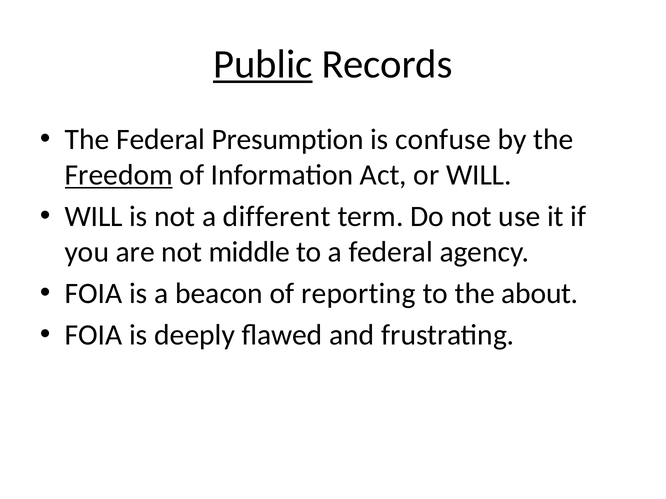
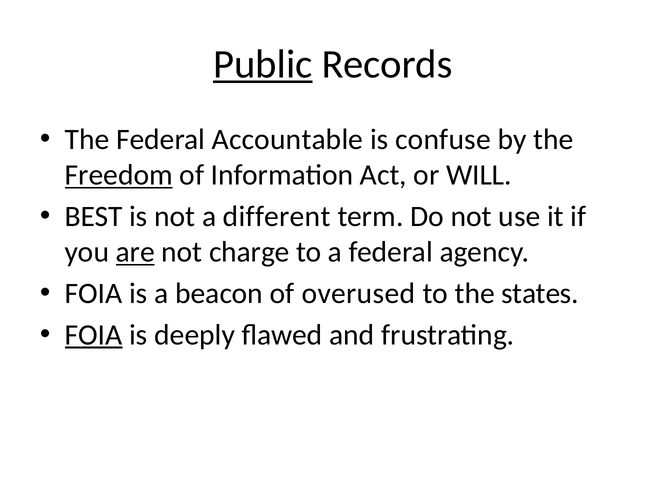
Presumption: Presumption -> Accountable (288, 140)
WILL: WILL -> BEST (94, 217)
are underline: none -> present (135, 252)
middle: middle -> charge (249, 252)
reporting: reporting -> overused (358, 294)
about: about -> states (540, 294)
FOIA underline: none -> present (94, 335)
